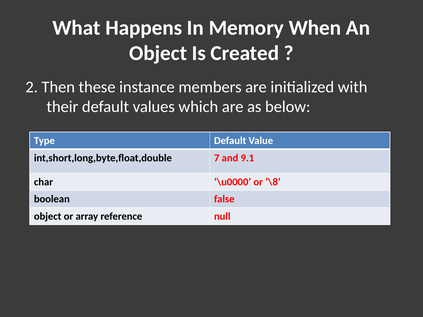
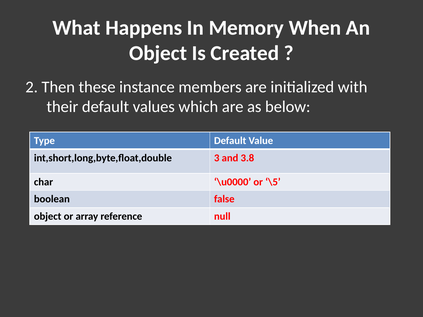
7: 7 -> 3 (217, 158)
9.1: 9.1 -> 3.8 (247, 158)
\8: \8 -> \5 (273, 182)
